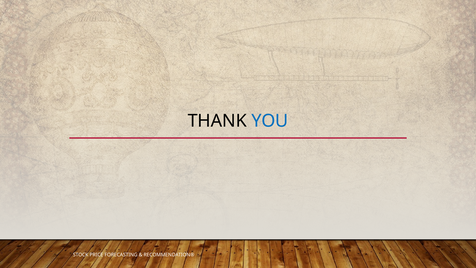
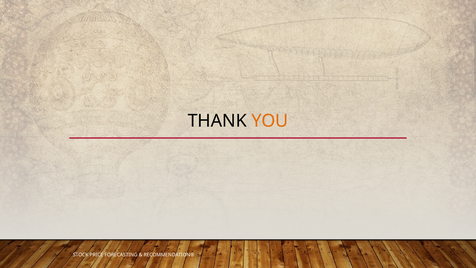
YOU colour: blue -> orange (270, 121)
